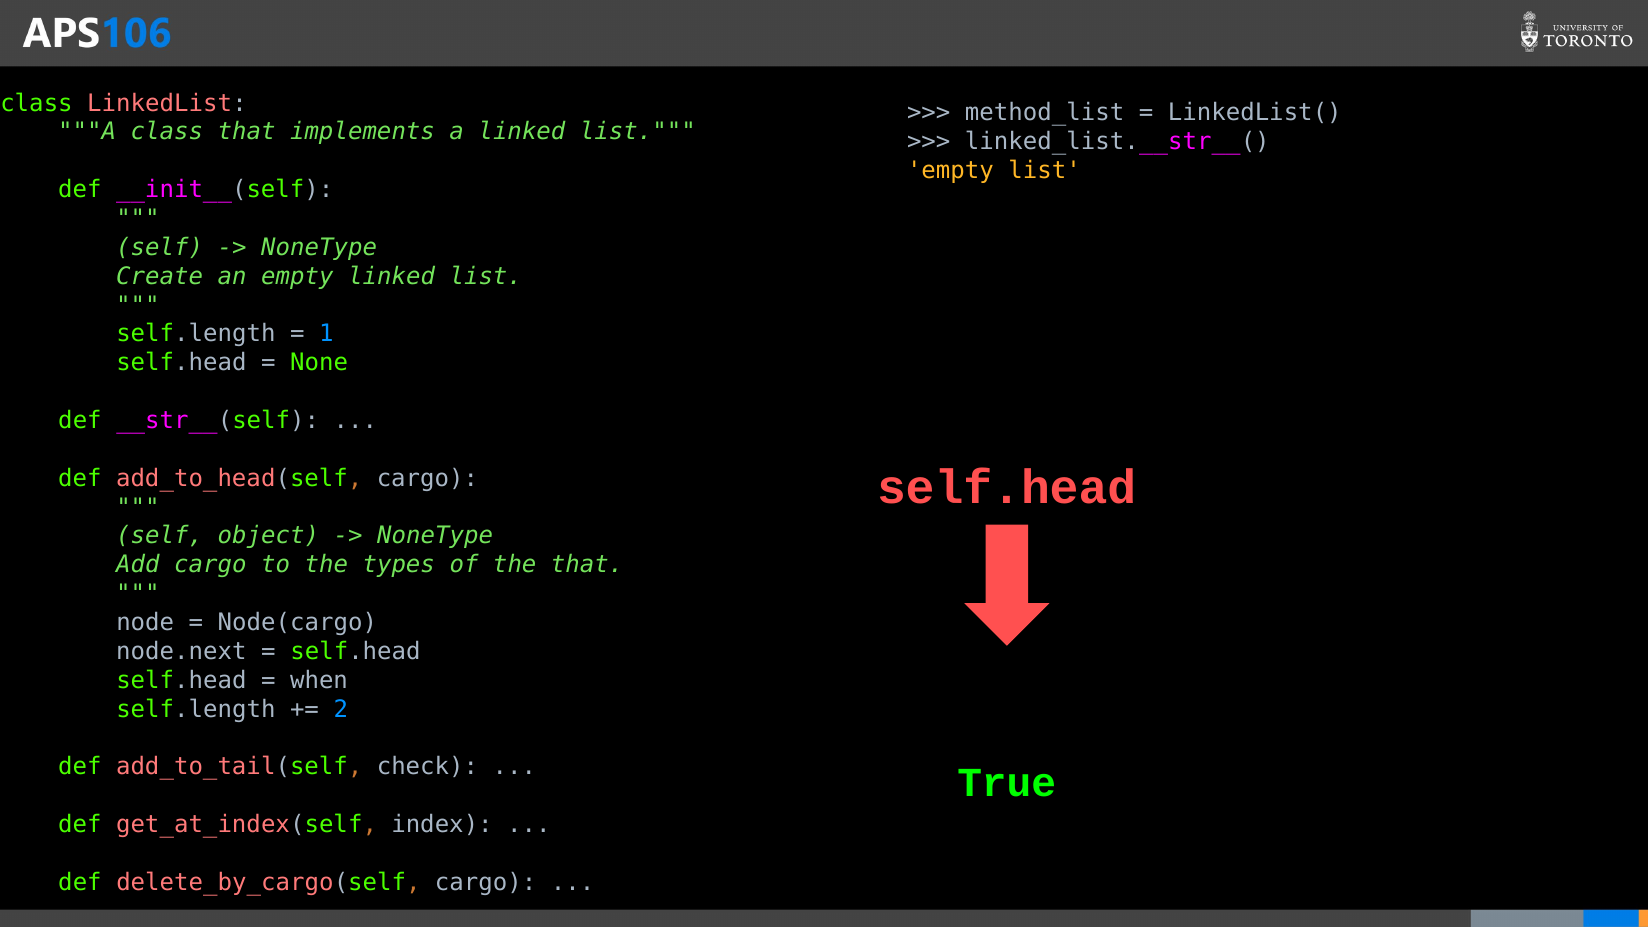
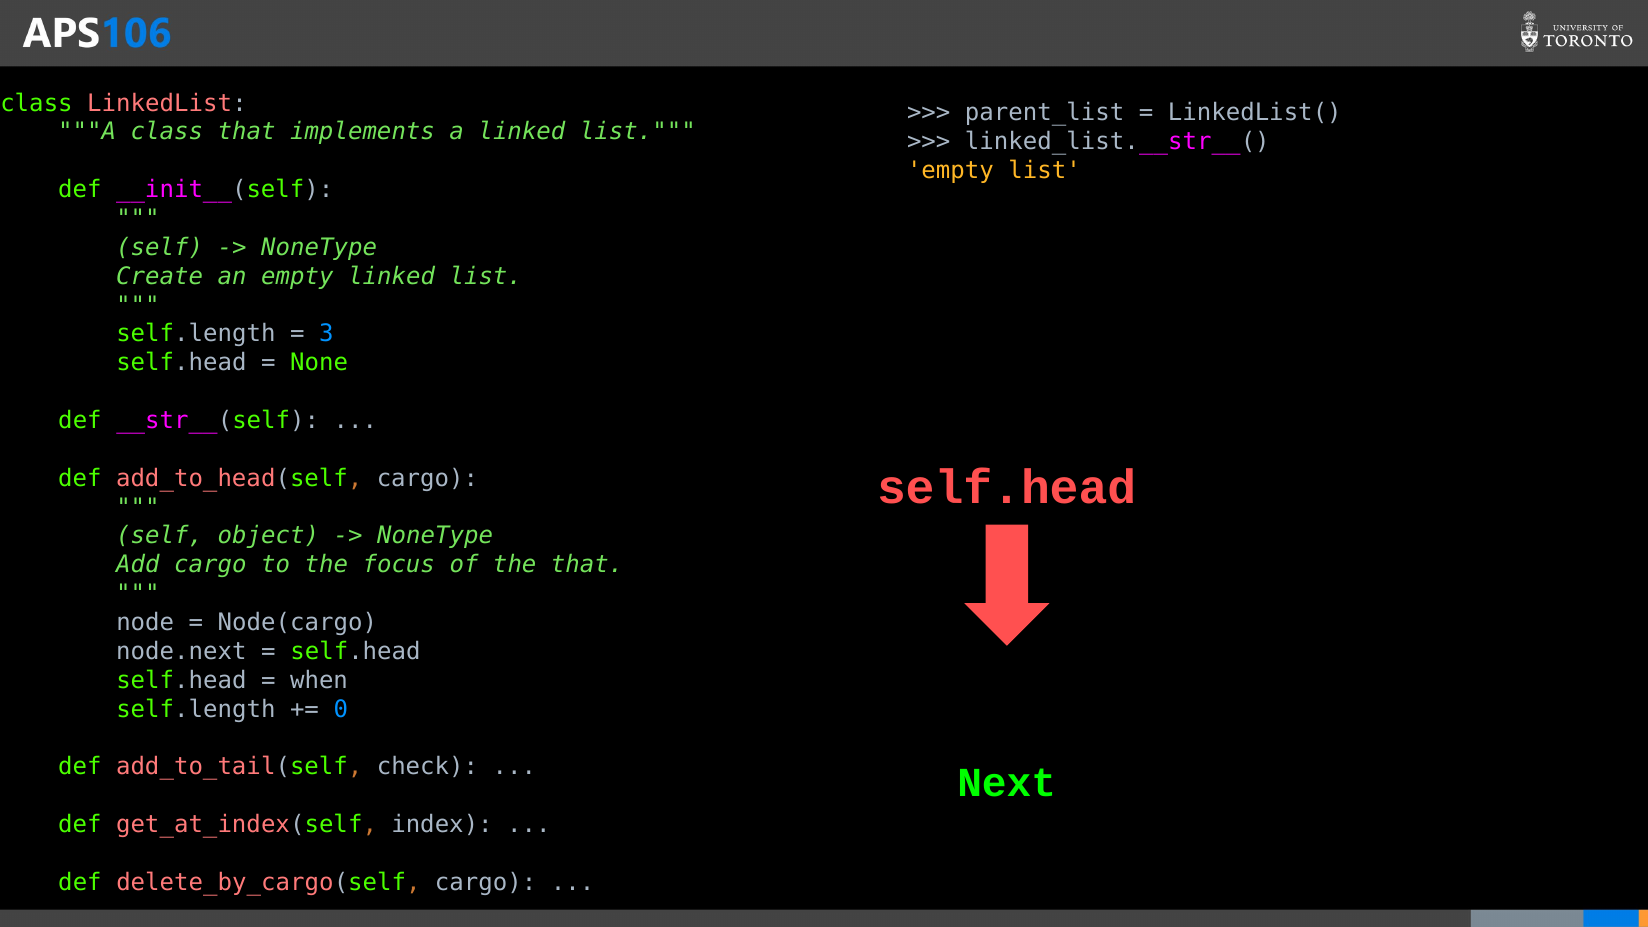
method_list: method_list -> parent_list (1045, 113)
1: 1 -> 3 (326, 334)
types: types -> focus (399, 565)
2: 2 -> 0 (341, 709)
True: True -> Next (1007, 783)
